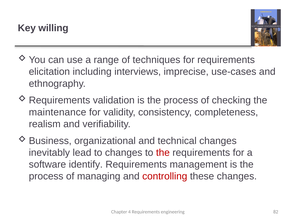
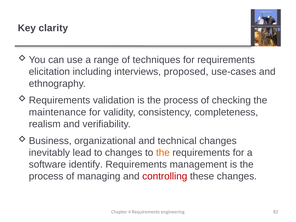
willing: willing -> clarity (53, 28)
imprecise: imprecise -> proposed (186, 72)
the colour: red -> orange (163, 153)
